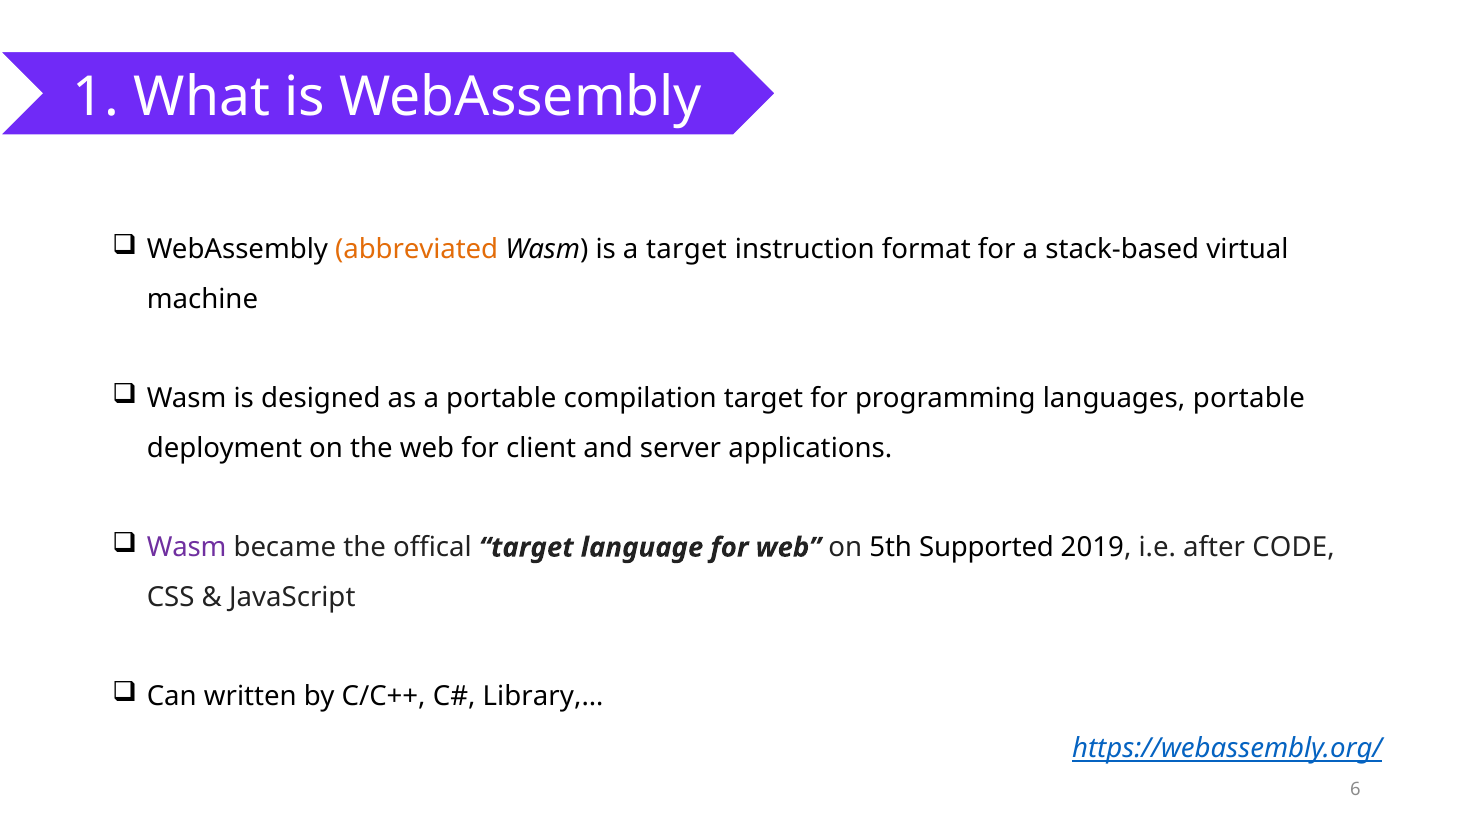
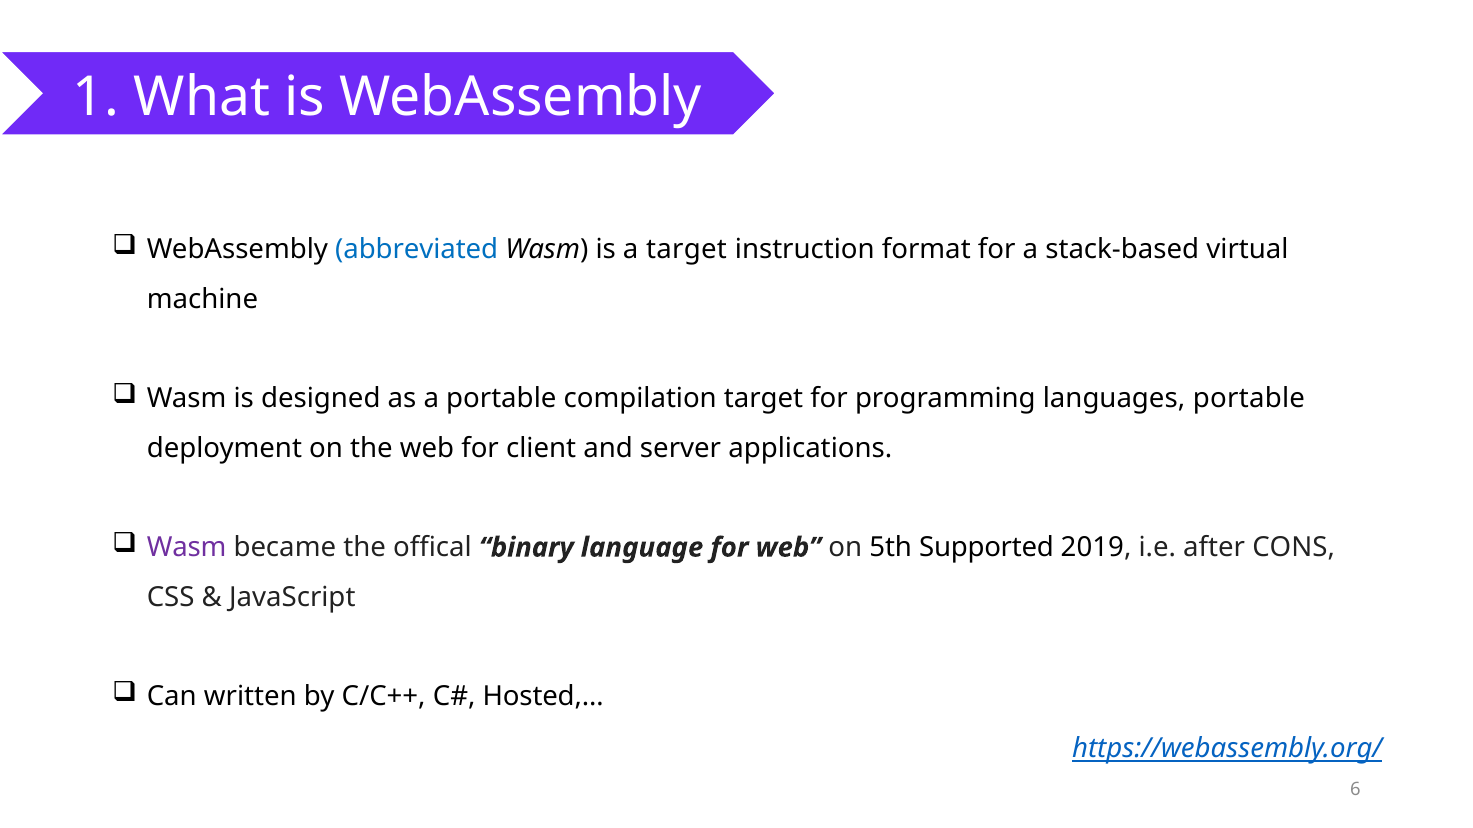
abbreviated colour: orange -> blue (417, 250)
offical target: target -> binary (526, 548)
CODE: CODE -> CONS (1294, 548)
Library,…: Library,… -> Hosted,… (543, 697)
